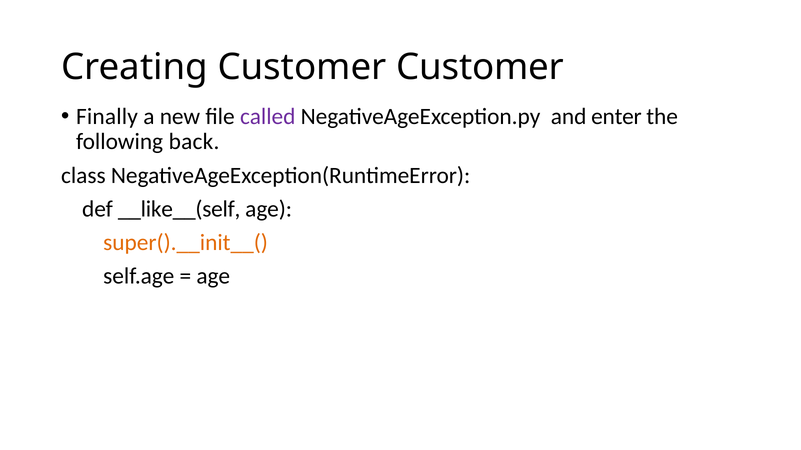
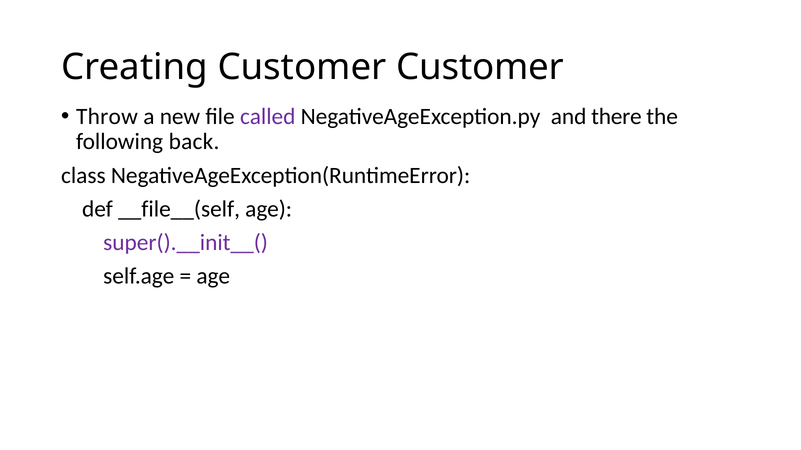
Finally: Finally -> Throw (107, 117)
enter: enter -> there (616, 117)
__like__(self: __like__(self -> __file__(self (179, 209)
super().__init__( colour: orange -> purple (186, 243)
